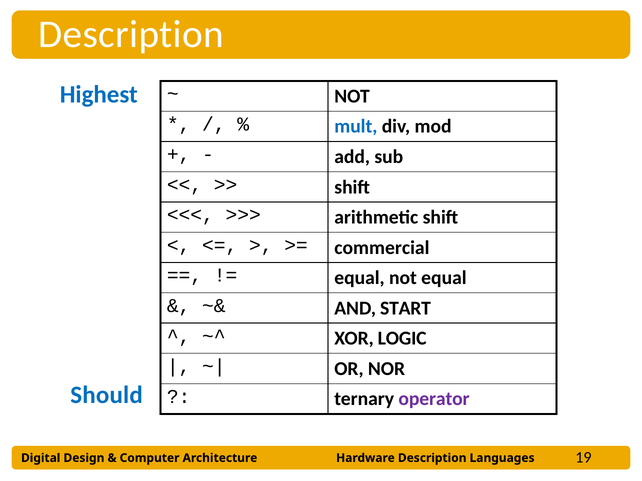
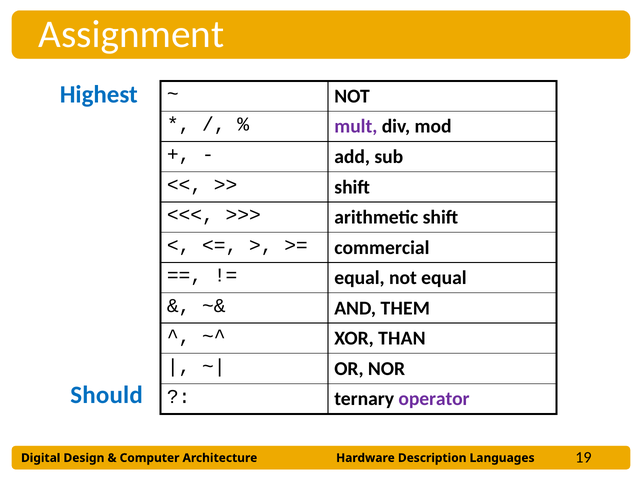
Description: Description -> Assignment (131, 34)
mult colour: blue -> purple (356, 127)
START: START -> THEM (405, 308)
LOGIC: LOGIC -> THAN (402, 339)
